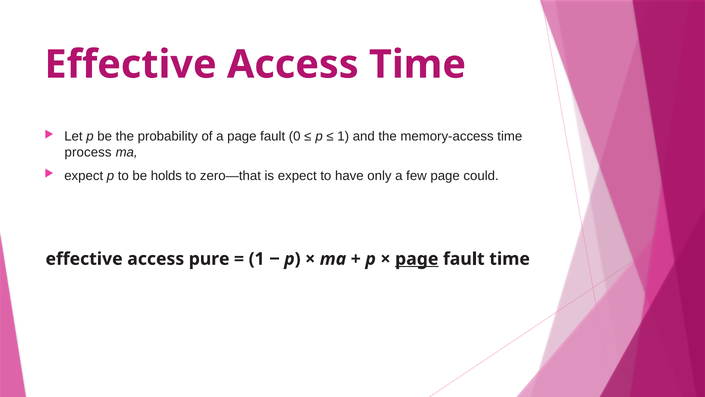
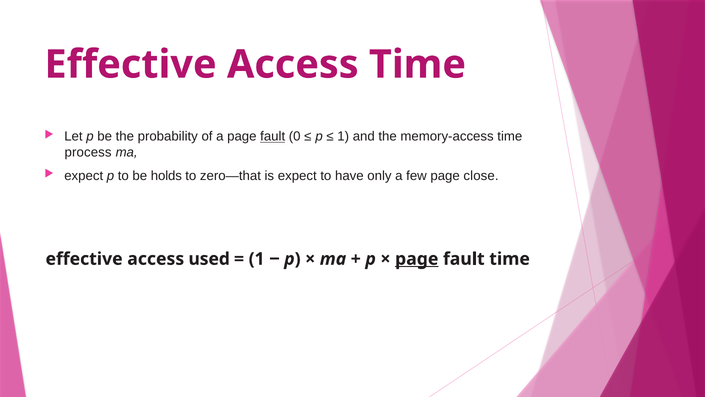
fault underline: none -> present (273, 136)
could: could -> close (481, 176)
pure: pure -> used (209, 259)
